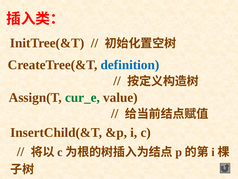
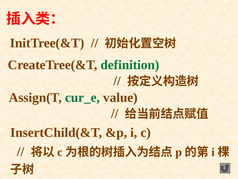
definition colour: blue -> green (130, 65)
